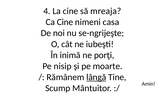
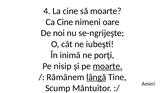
să mreaja: mreaja -> moarte (106, 11)
casa: casa -> oare (111, 22)
moarte underline: none -> present (108, 66)
